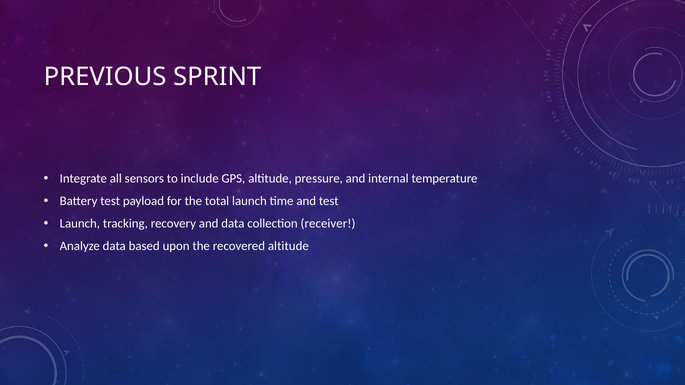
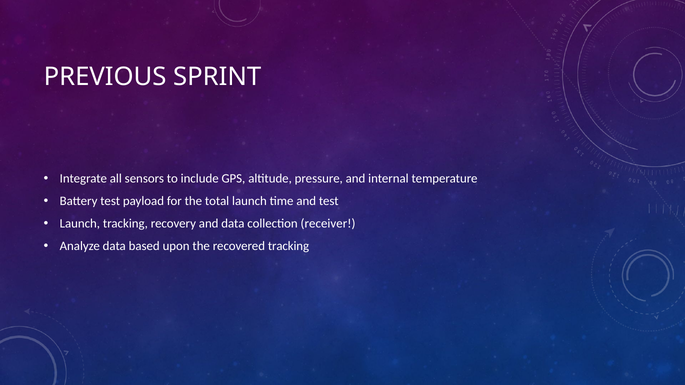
recovered altitude: altitude -> tracking (288, 246)
